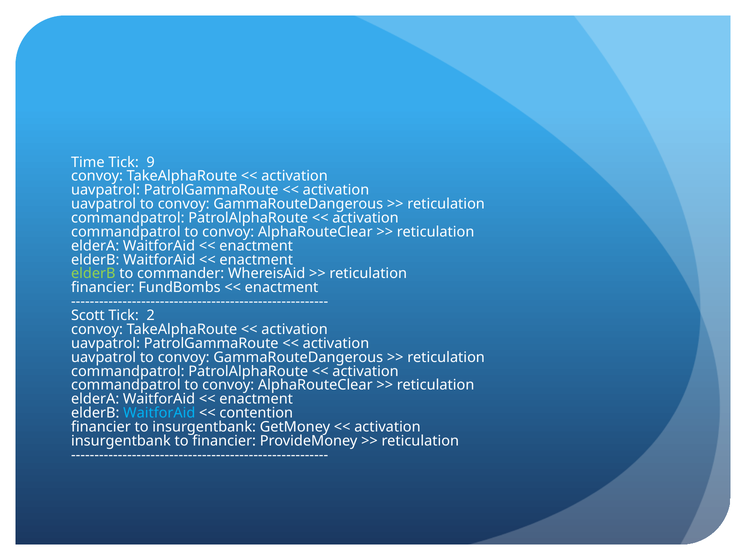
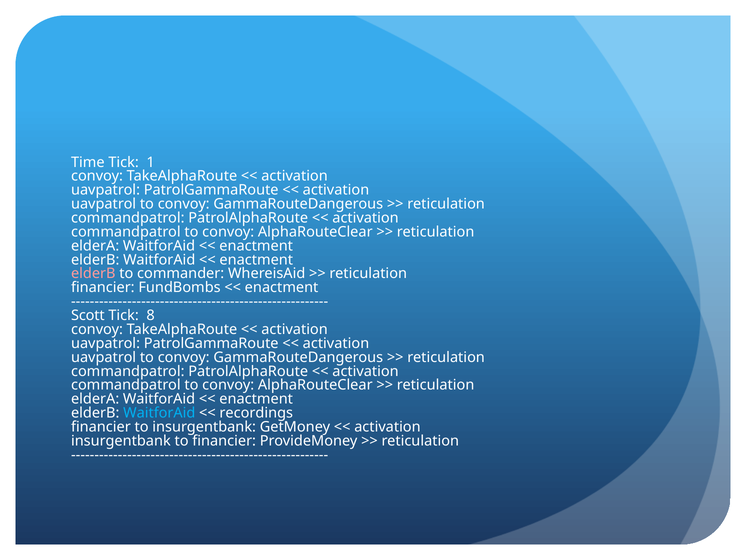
9: 9 -> 1 (151, 162)
elderB colour: light green -> pink (93, 273)
2: 2 -> 8 (151, 315)
contention: contention -> recordings (256, 413)
